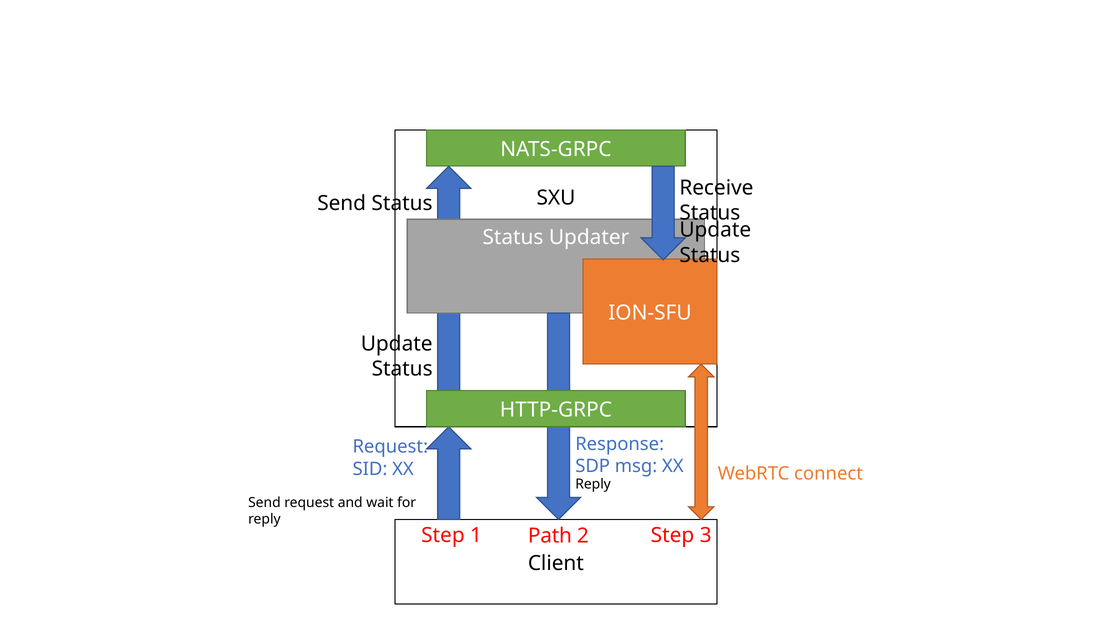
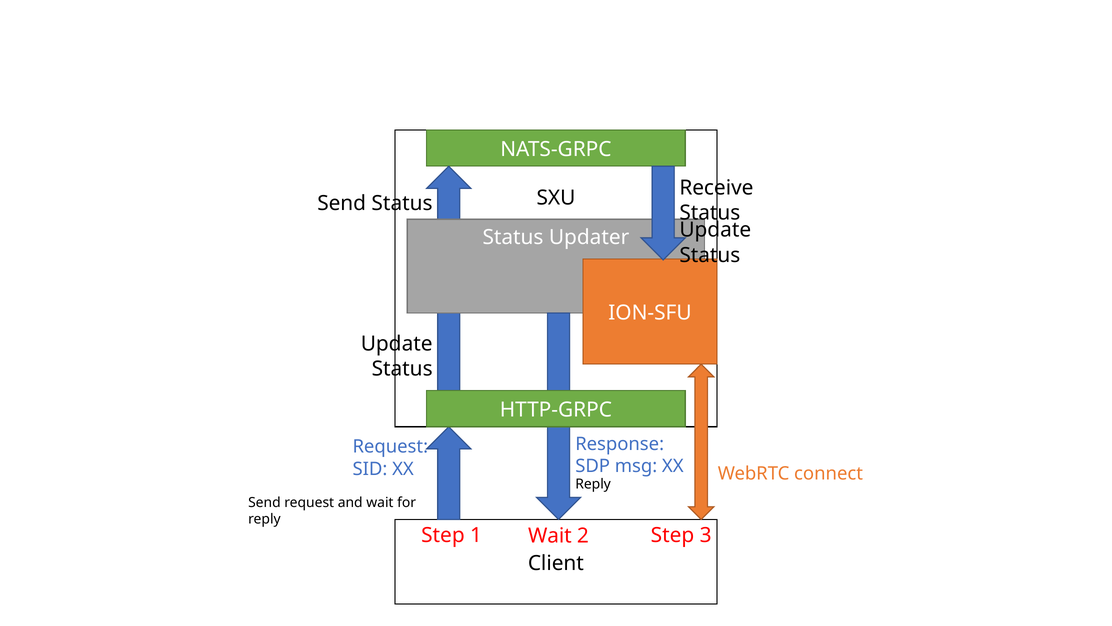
1 Path: Path -> Wait (550, 536)
